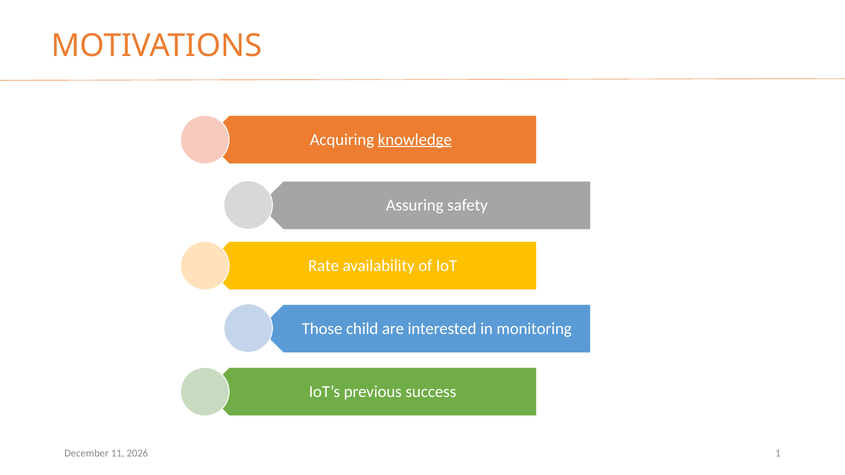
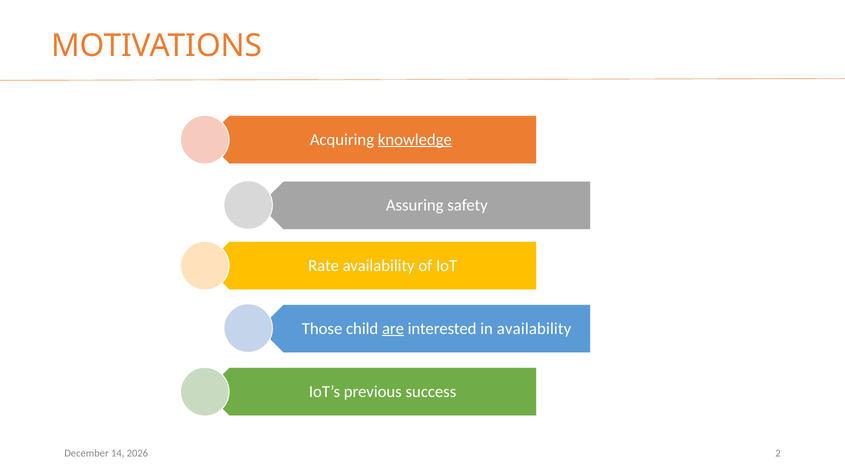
are underline: none -> present (393, 329)
in monitoring: monitoring -> availability (534, 329)
11: 11 -> 14 (118, 454)
1: 1 -> 2 (778, 454)
